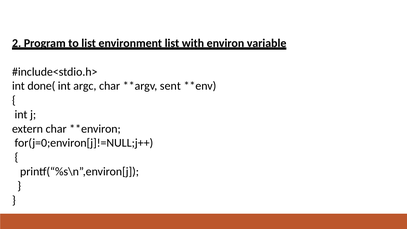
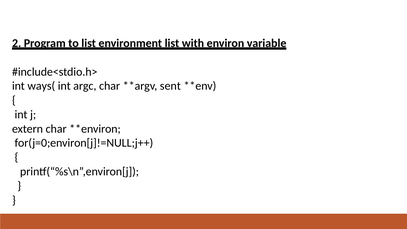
done(: done( -> ways( (41, 86)
